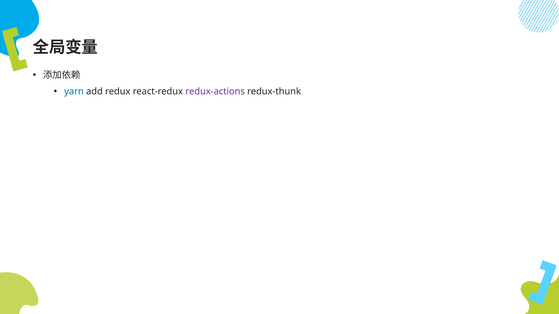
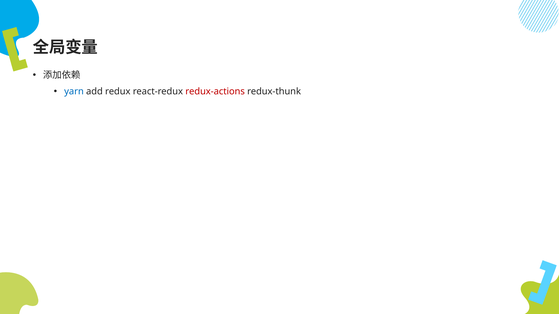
redux-actions colour: purple -> red (215, 92)
